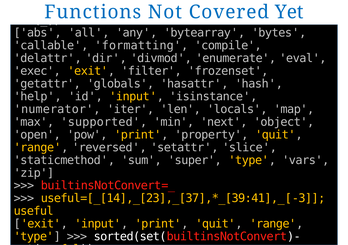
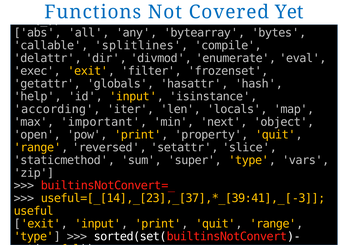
formatting: formatting -> splitlines (141, 46)
numerator: numerator -> according (57, 109)
supported: supported -> important (104, 122)
